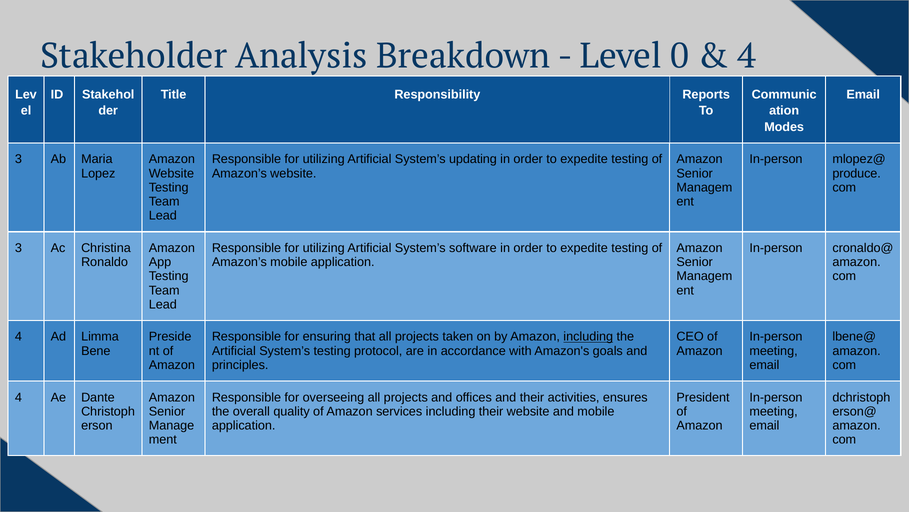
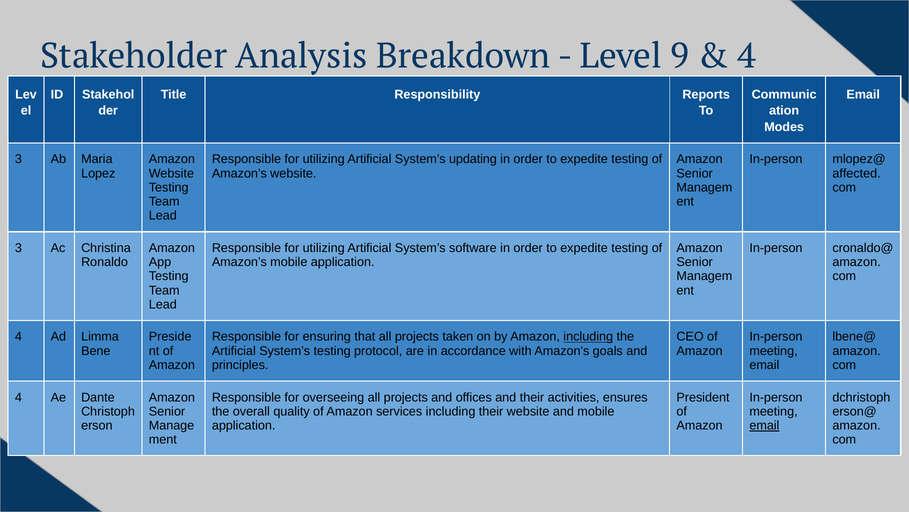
0: 0 -> 9 (680, 56)
produce: produce -> affected (857, 173)
email underline: none -> present (764, 425)
